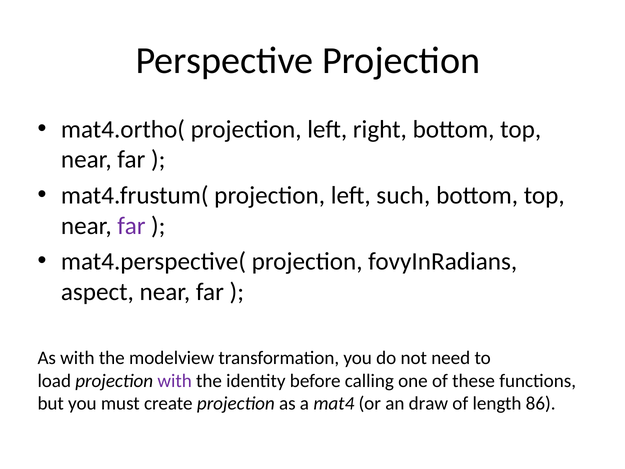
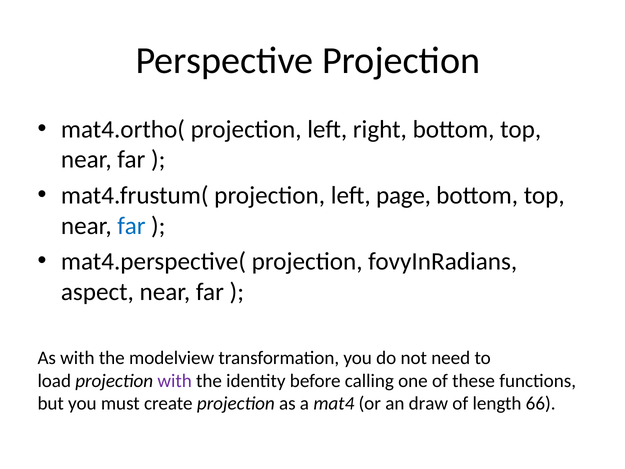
such: such -> page (404, 195)
far colour: purple -> blue (131, 226)
86: 86 -> 66 (541, 403)
